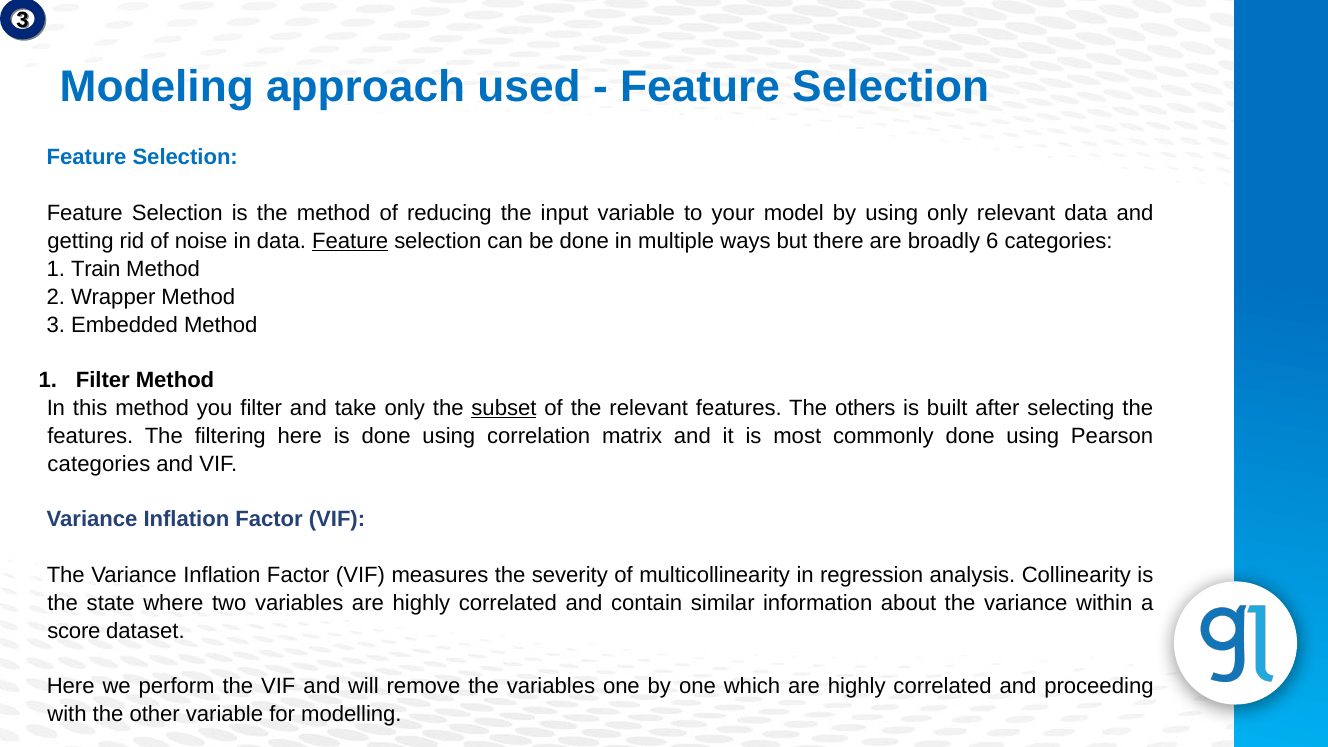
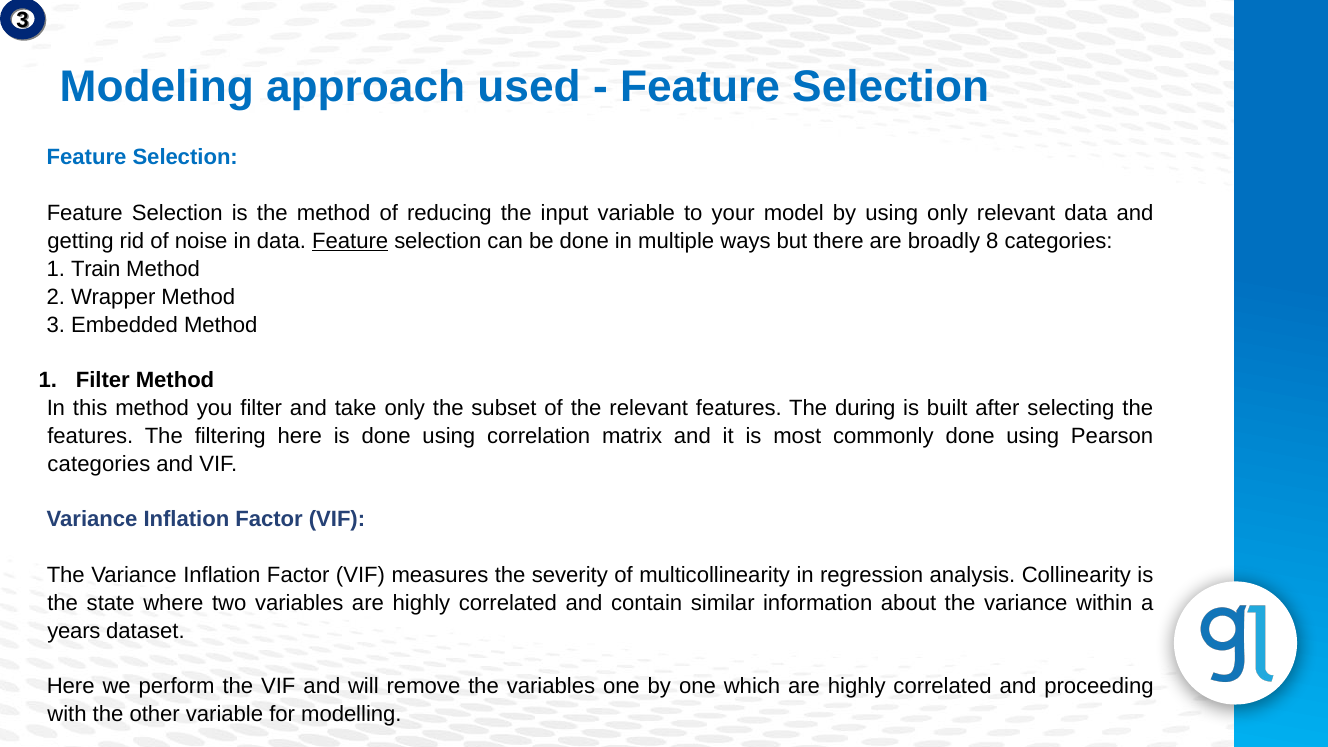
6: 6 -> 8 (992, 241)
subset underline: present -> none (504, 408)
others: others -> during (865, 408)
score: score -> years (74, 631)
